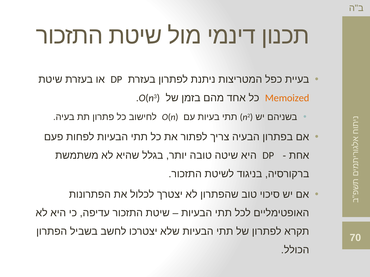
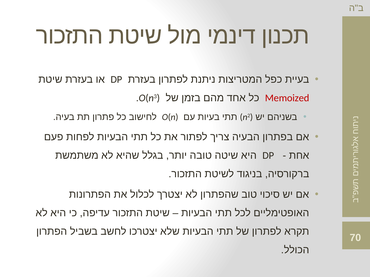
Memoized colour: orange -> red (287, 98)
